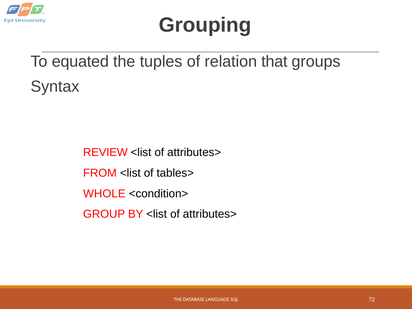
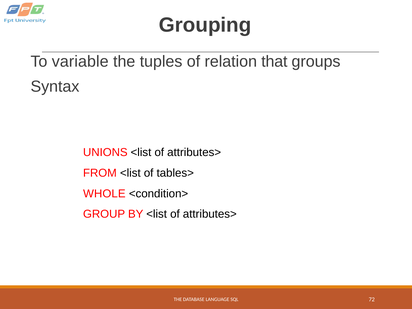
equated: equated -> variable (80, 61)
REVIEW: REVIEW -> UNIONS (105, 152)
